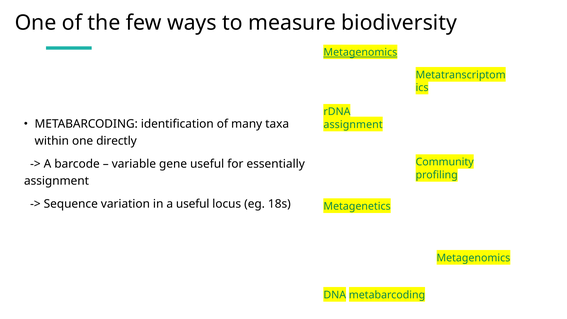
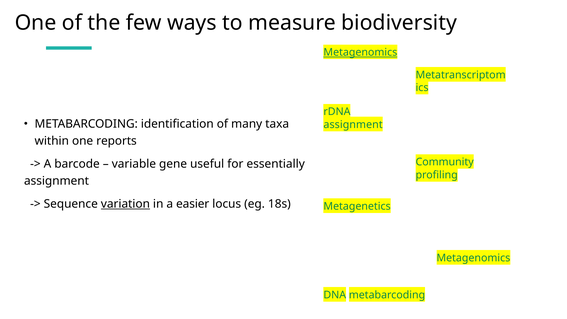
directly: directly -> reports (116, 141)
variation underline: none -> present (125, 204)
a useful: useful -> easier (193, 204)
